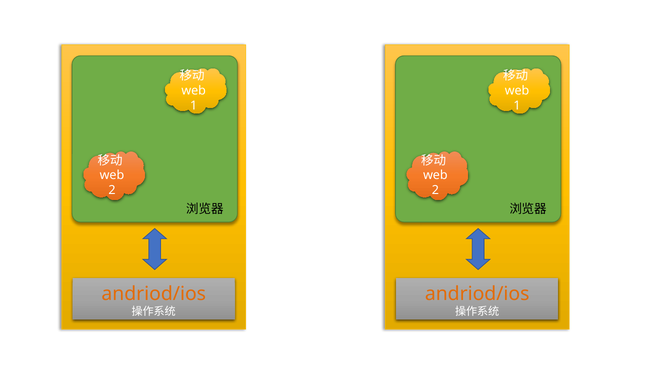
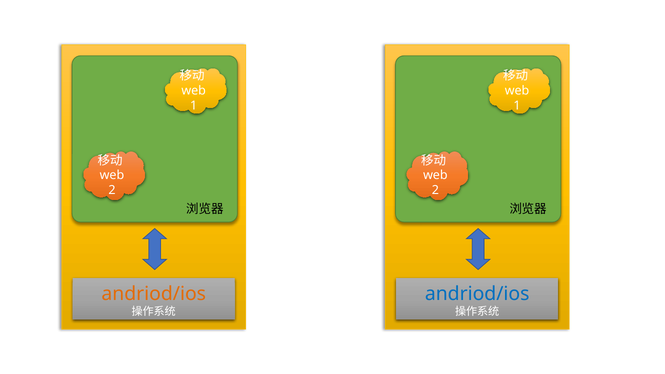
andriod/ios colour: orange -> blue (477, 294)
